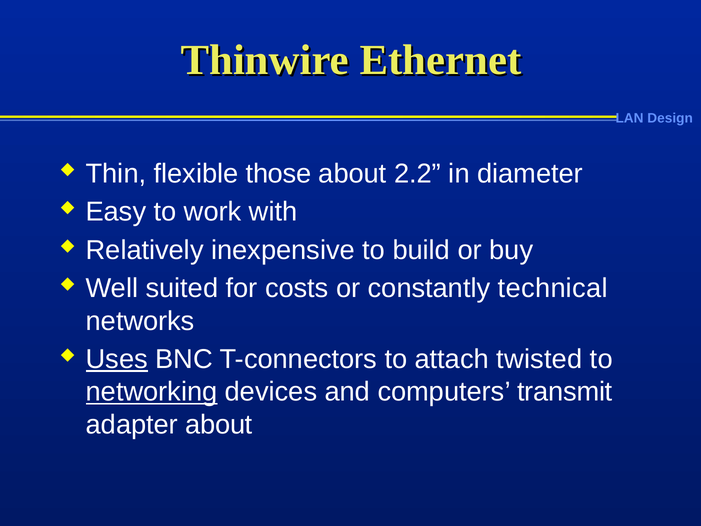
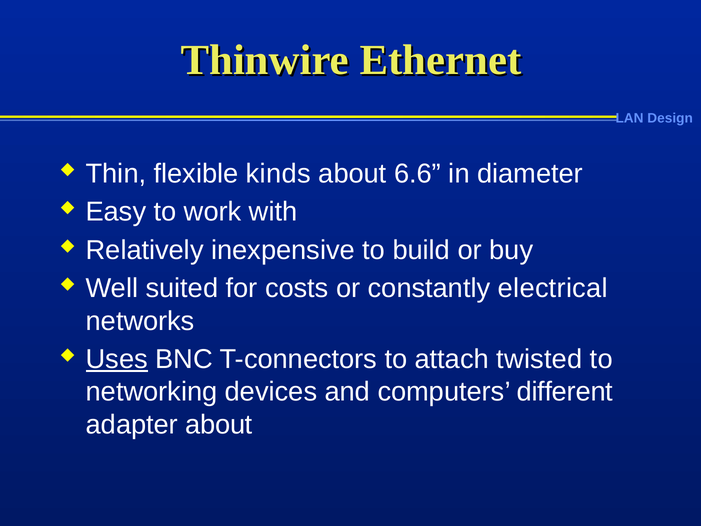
those: those -> kinds (278, 174)
2.2: 2.2 -> 6.6 (418, 174)
technical: technical -> electrical (553, 288)
networking underline: present -> none (152, 392)
transmit: transmit -> different (565, 392)
